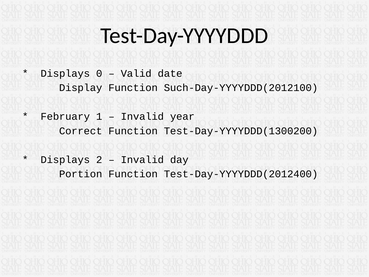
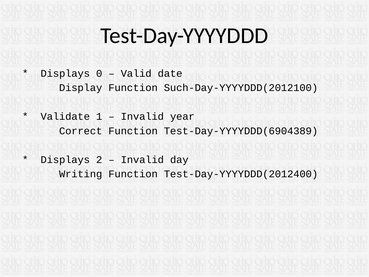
February: February -> Validate (65, 116)
Test-Day-YYYYDDD(1300200: Test-Day-YYYYDDD(1300200 -> Test-Day-YYYYDDD(6904389 (241, 131)
Portion: Portion -> Writing (81, 174)
